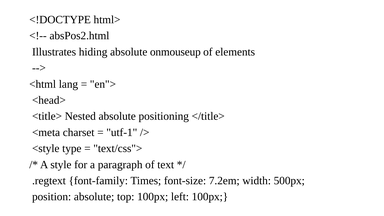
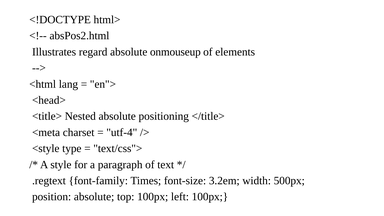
hiding: hiding -> regard (93, 52)
utf-1: utf-1 -> utf-4 (122, 132)
7.2em: 7.2em -> 3.2em (224, 181)
